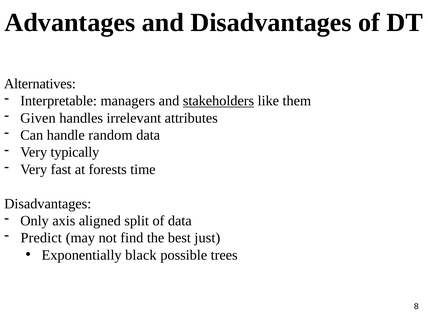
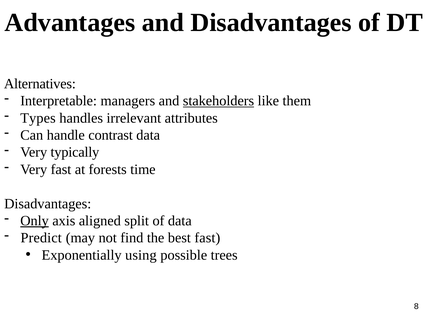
Given: Given -> Types (38, 118)
random: random -> contrast (111, 135)
Only underline: none -> present (35, 221)
best just: just -> fast (207, 238)
black: black -> using (141, 255)
